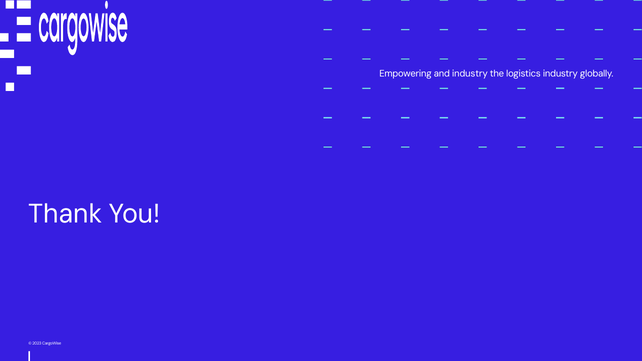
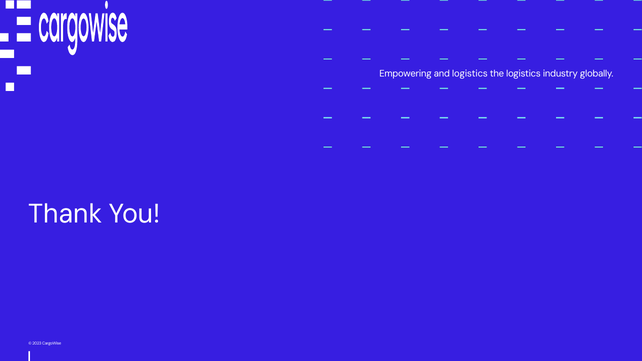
and industry: industry -> logistics (470, 74)
